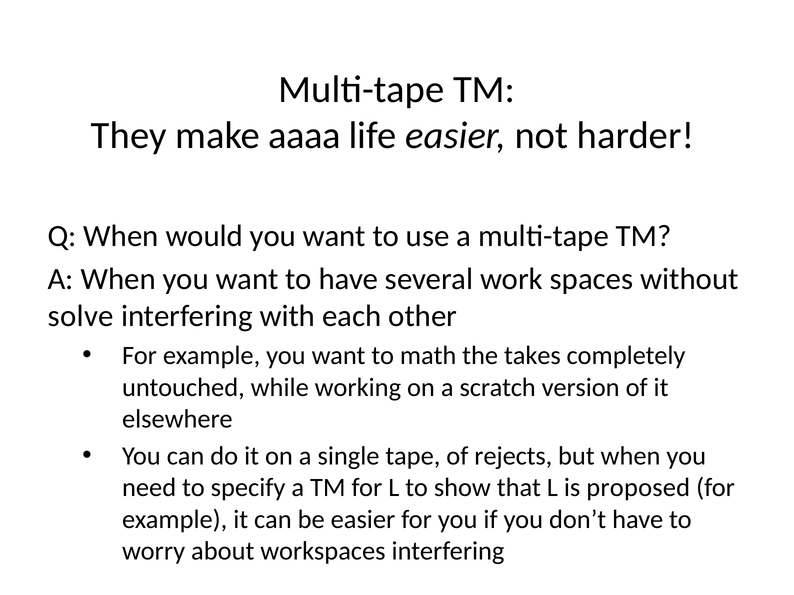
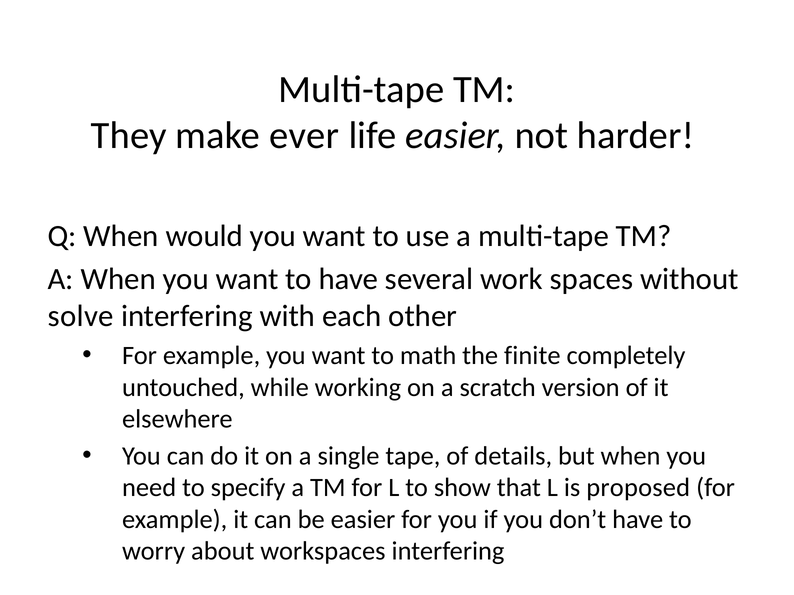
aaaa: aaaa -> ever (304, 136)
takes: takes -> finite (532, 356)
rejects: rejects -> details (513, 456)
